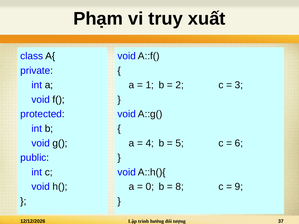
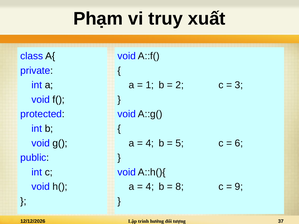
0: 0 -> 4 (150, 187)
